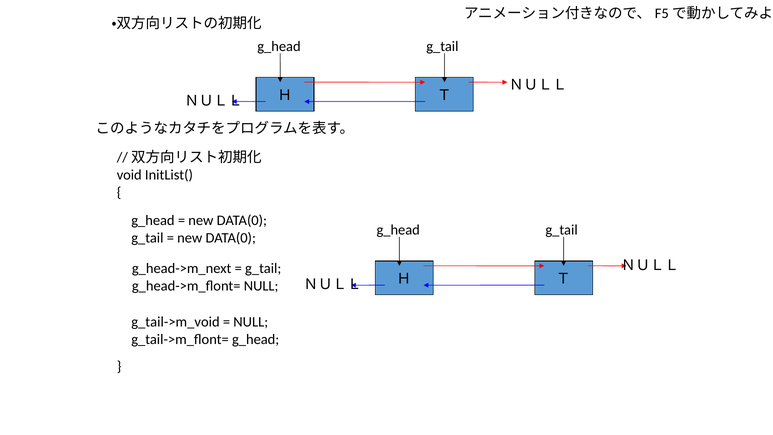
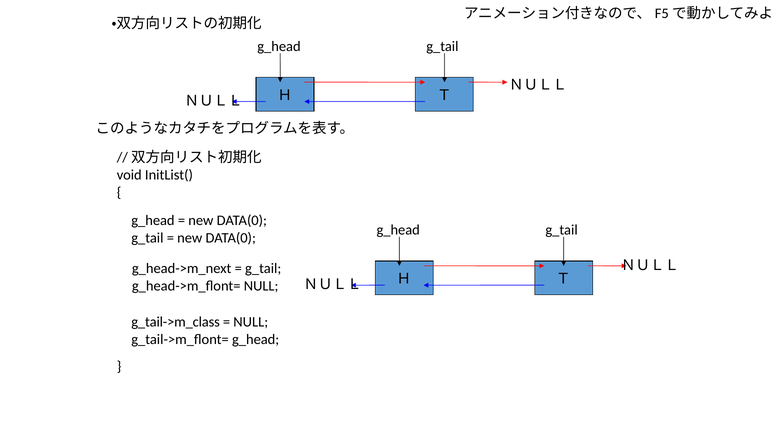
g_tail->m_void: g_tail->m_void -> g_tail->m_class (176, 322)
